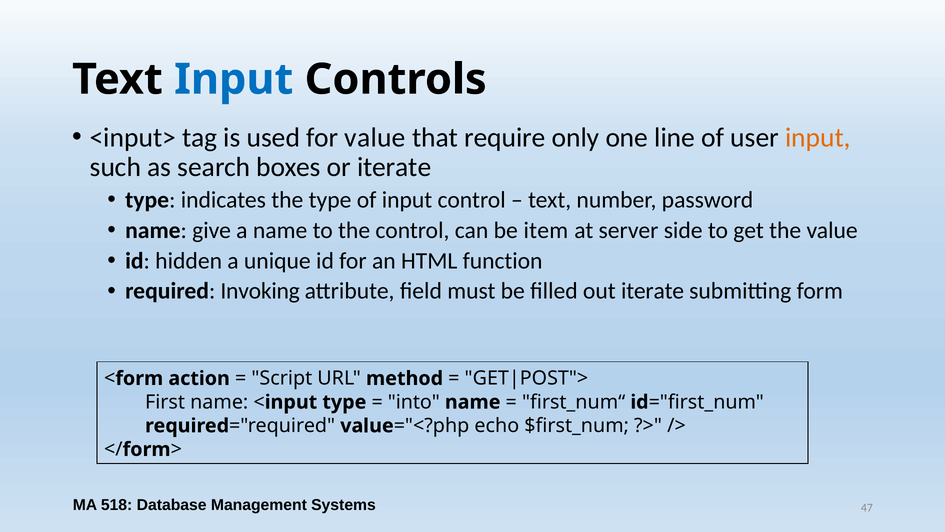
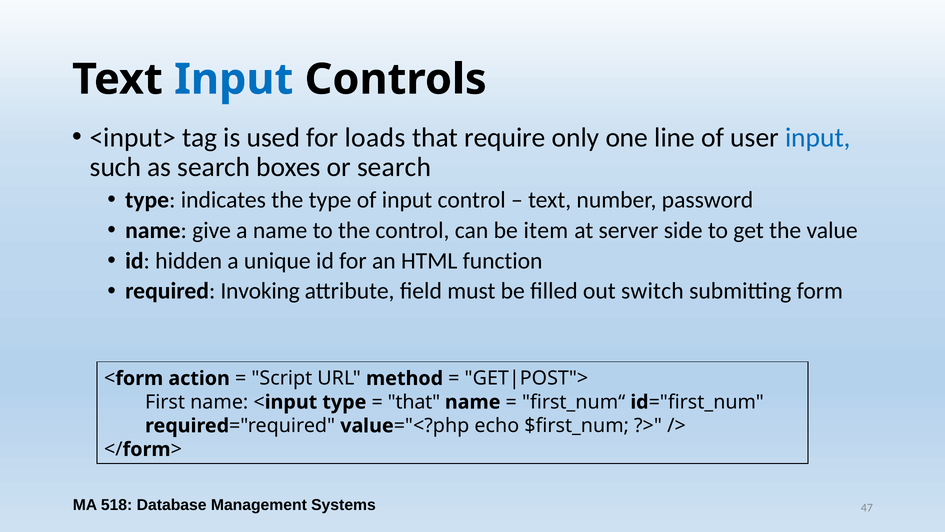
for value: value -> loads (375, 137)
input colour: orange -> blue (818, 137)
or iterate: iterate -> search (394, 167)
out iterate: iterate -> switch (652, 291)
into: into -> that (414, 402)
